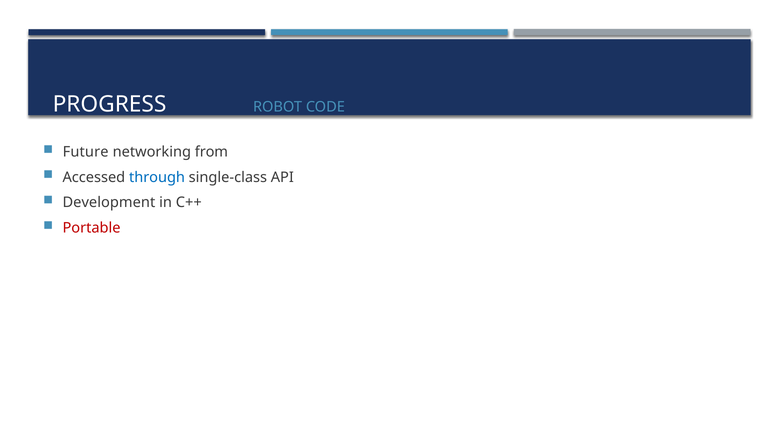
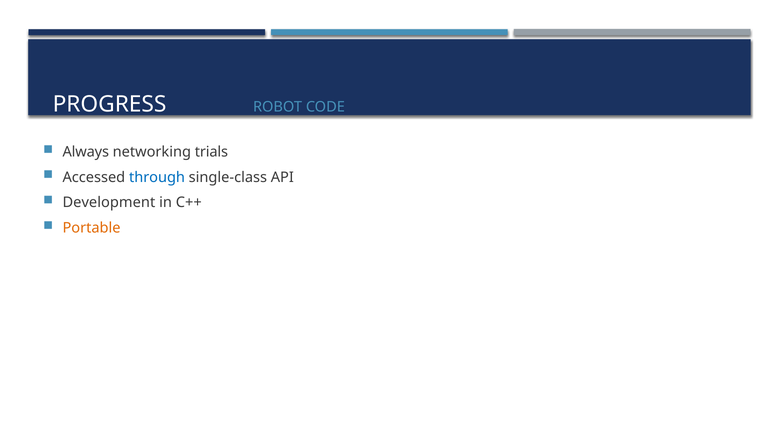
Future: Future -> Always (86, 152)
from: from -> trials (211, 152)
Portable colour: red -> orange (92, 228)
